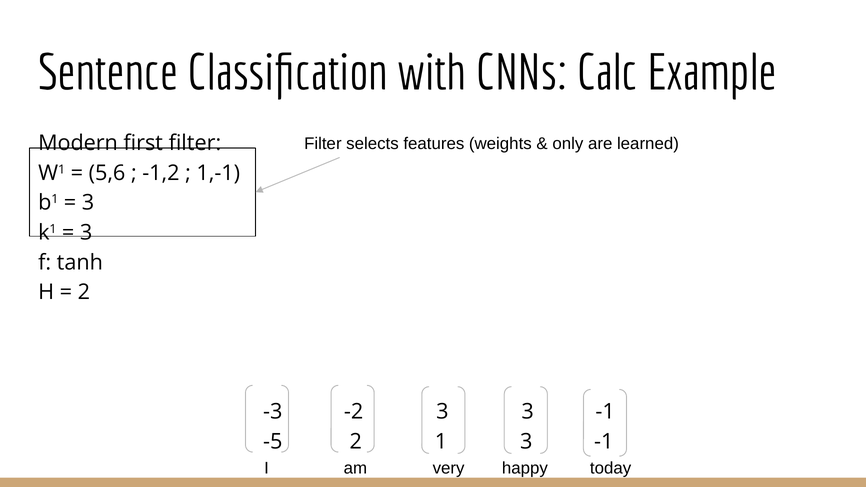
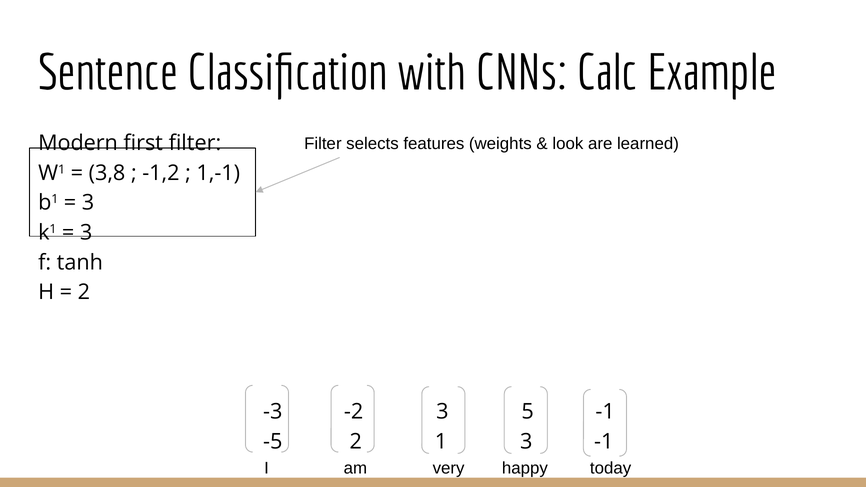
only: only -> look (568, 144)
5,6: 5,6 -> 3,8 (107, 173)
3 3: 3 -> 5 (528, 412)
